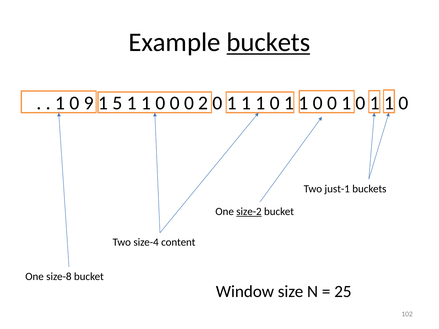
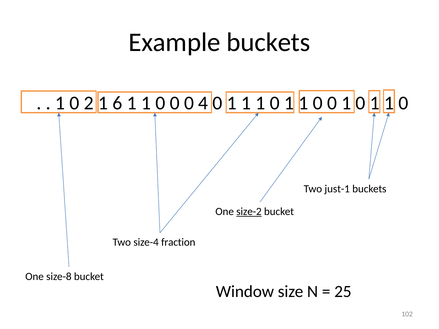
buckets underline: present -> none (268, 42)
9: 9 -> 2 (89, 103)
5: 5 -> 6 (117, 103)
2: 2 -> 4 (203, 103)
content: content -> fraction (178, 243)
